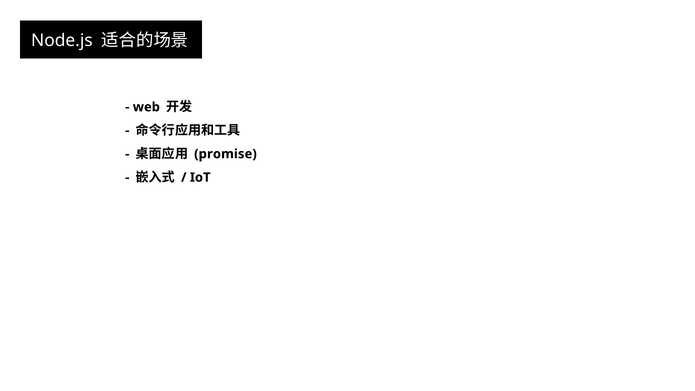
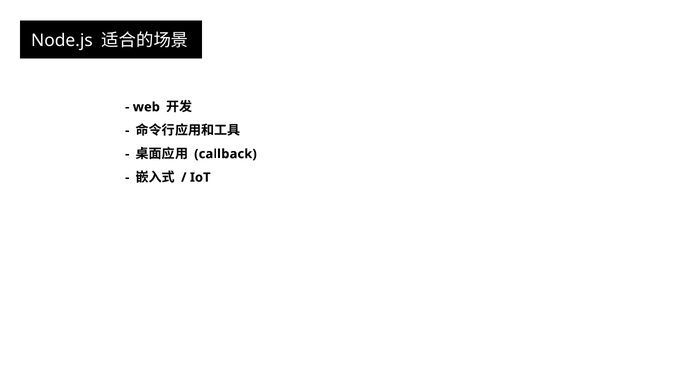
promise: promise -> callback (225, 154)
